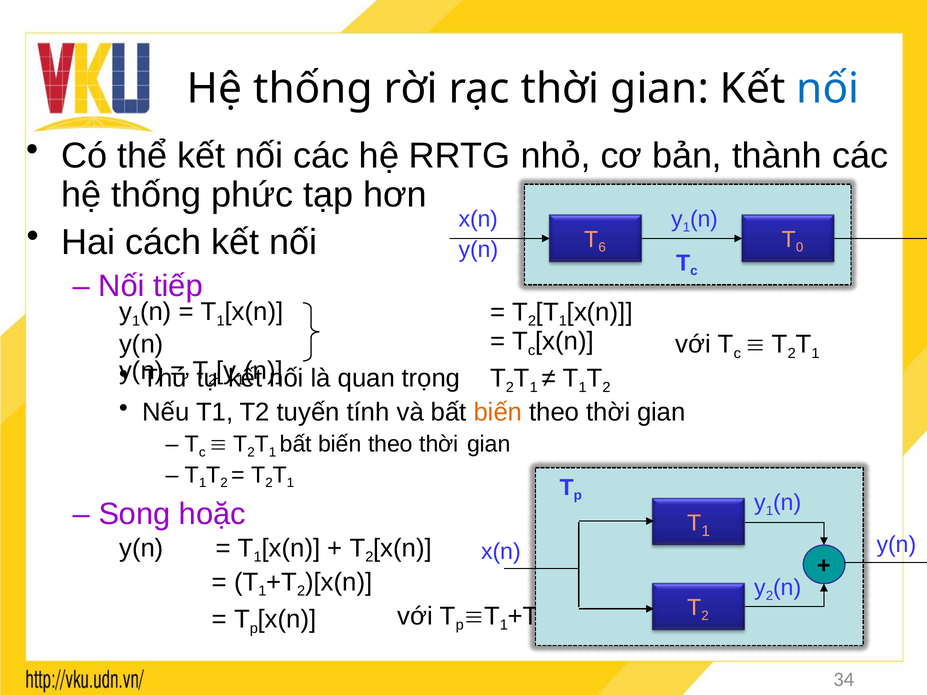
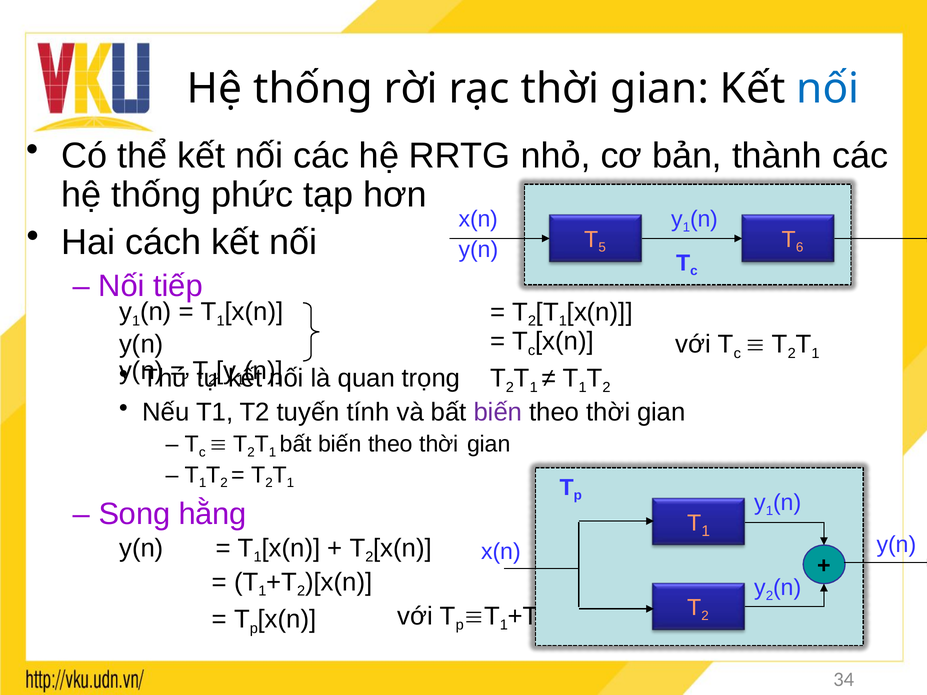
6: 6 -> 5 (602, 247)
0: 0 -> 6 (800, 247)
biến colour: orange -> purple (498, 412)
hoặc: hoặc -> hằng (212, 514)
